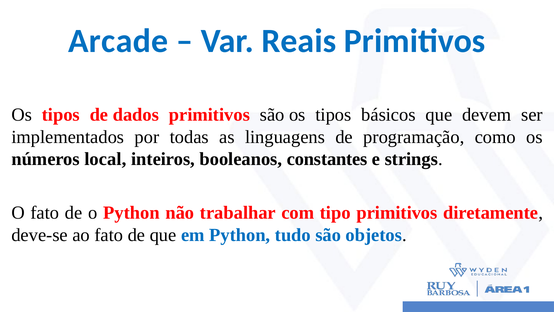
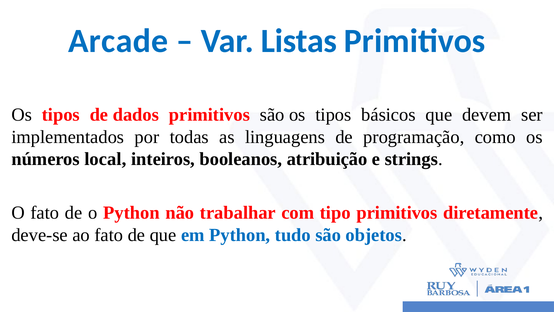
Reais: Reais -> Listas (299, 41)
constantes: constantes -> atribuição (327, 159)
